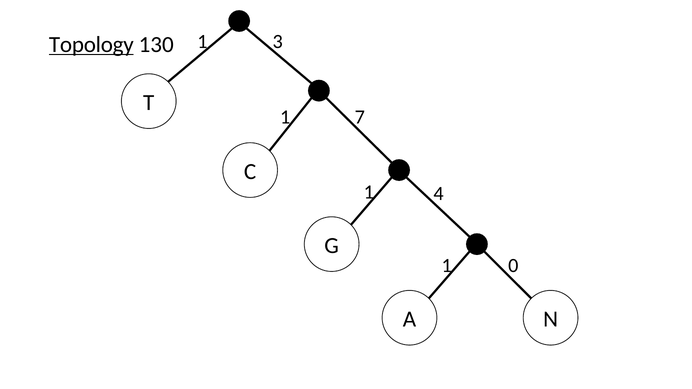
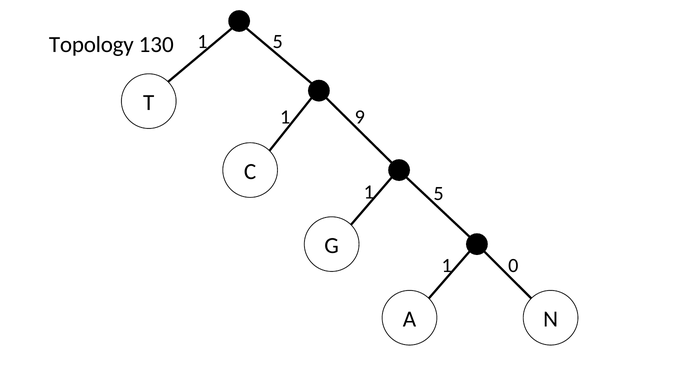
Topology underline: present -> none (91, 45)
3: 3 -> 5 (278, 41)
7: 7 -> 9 (360, 117)
4: 4 -> 5 (438, 194)
